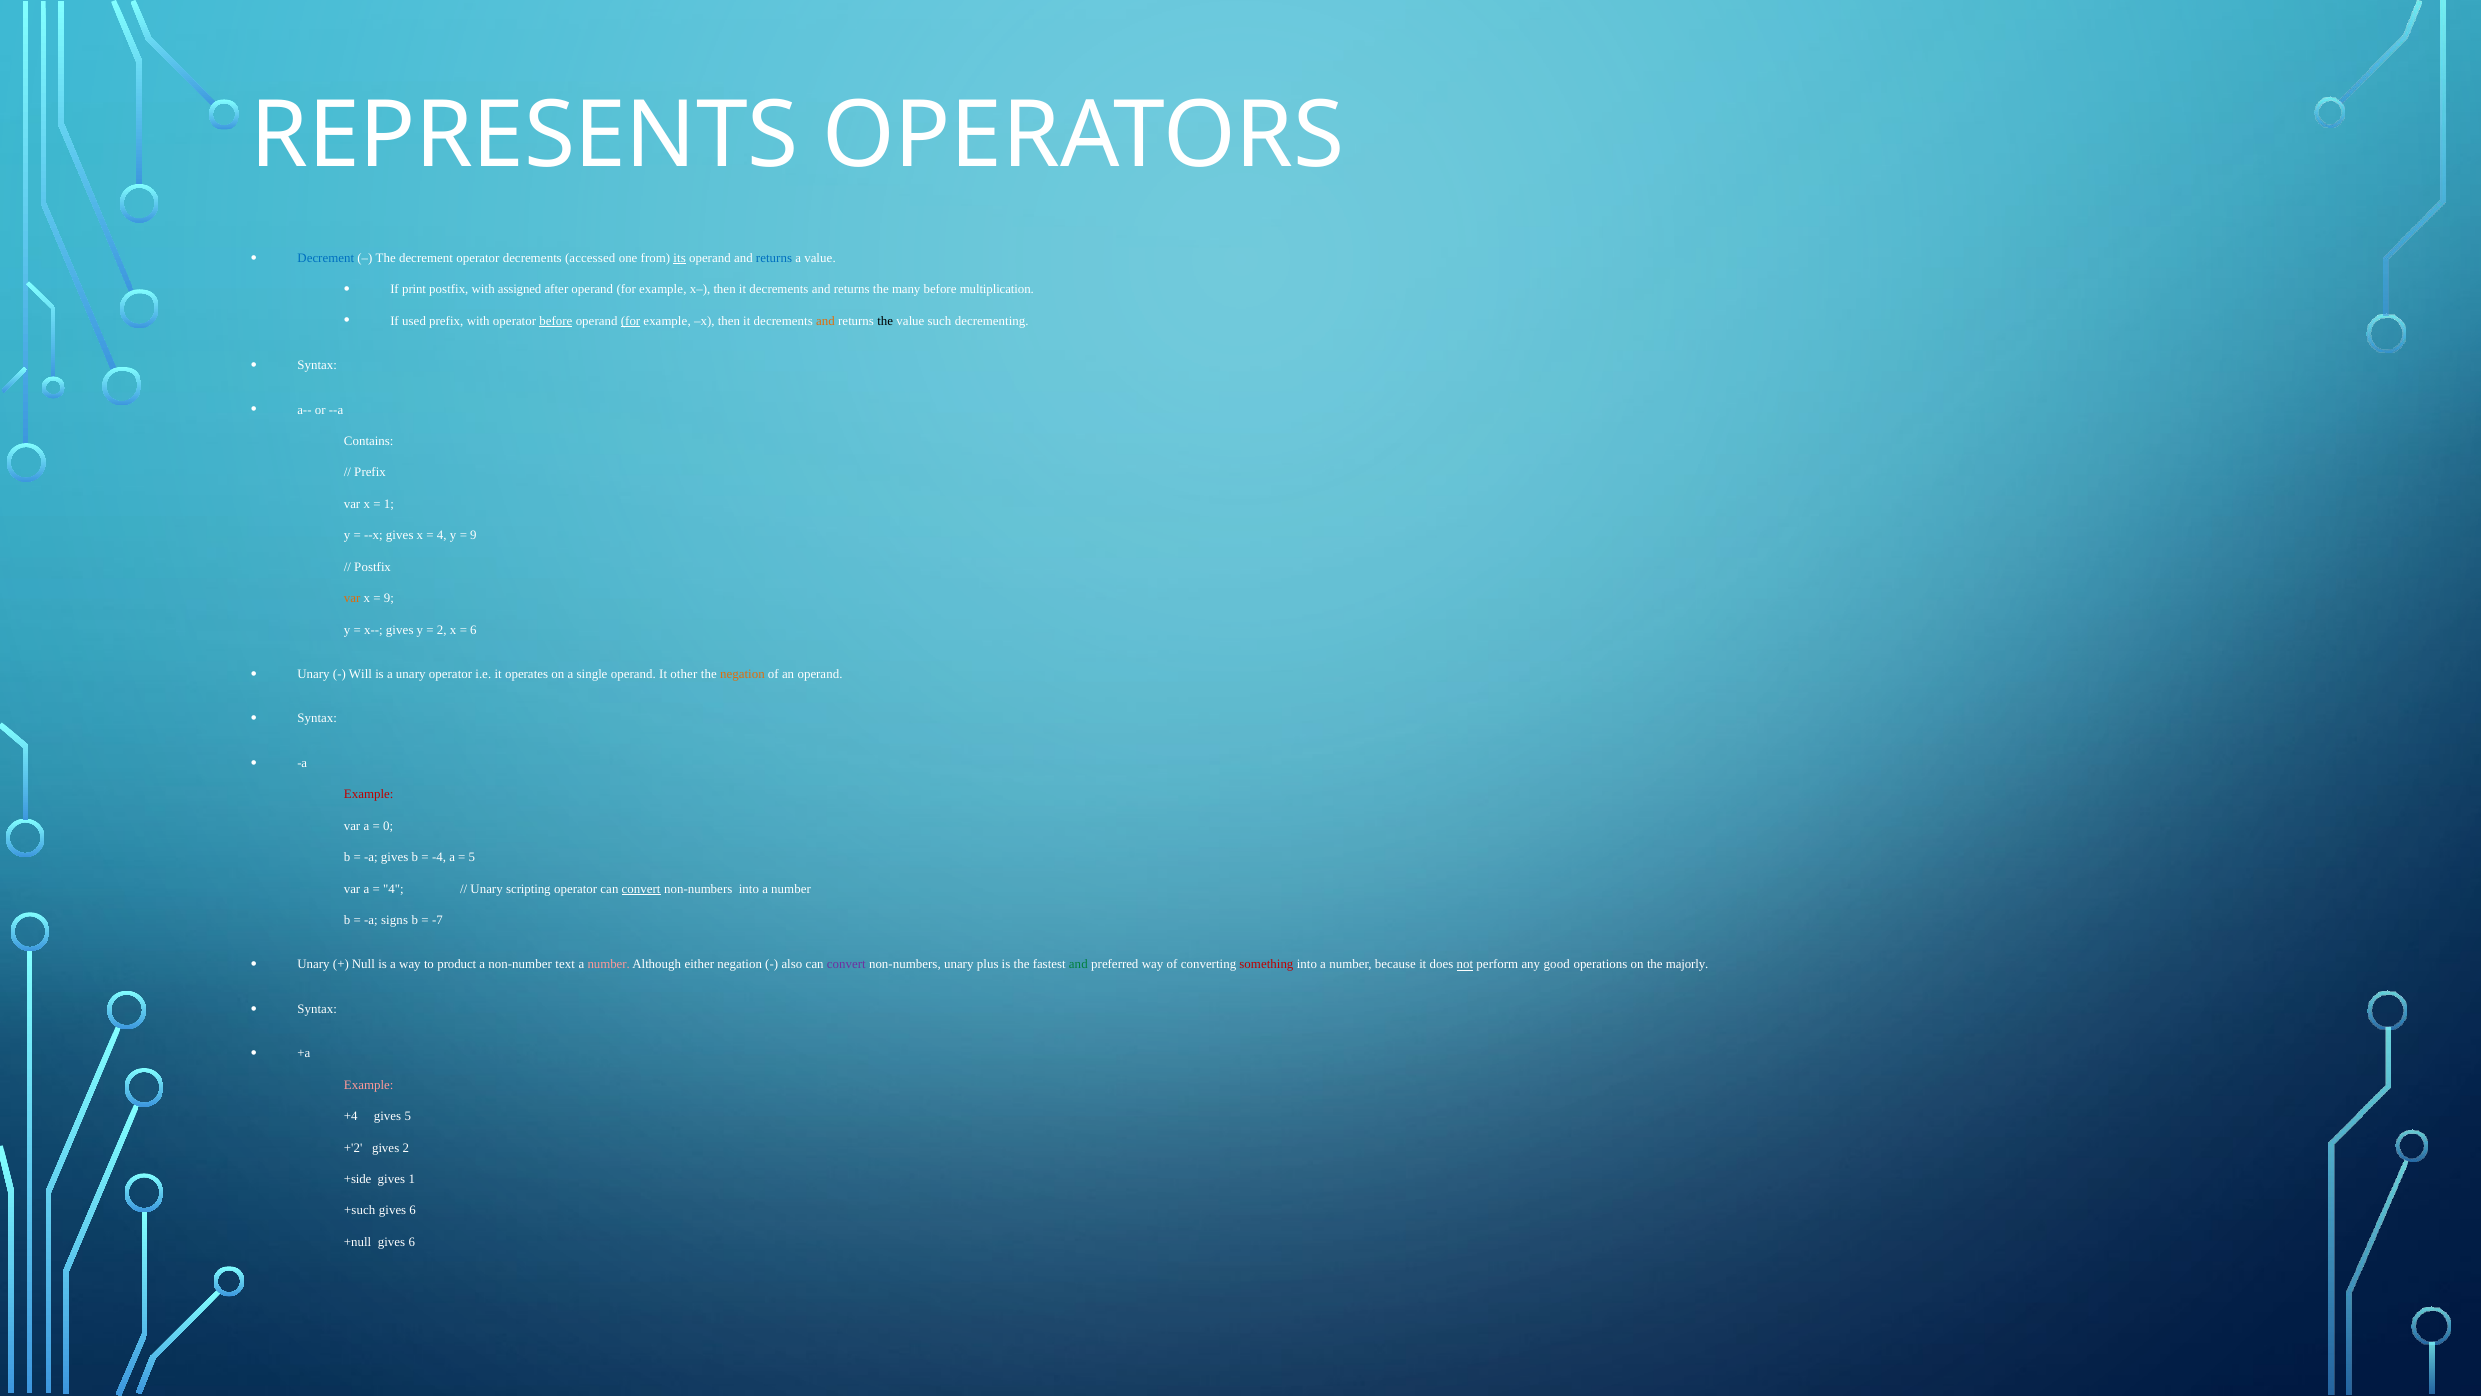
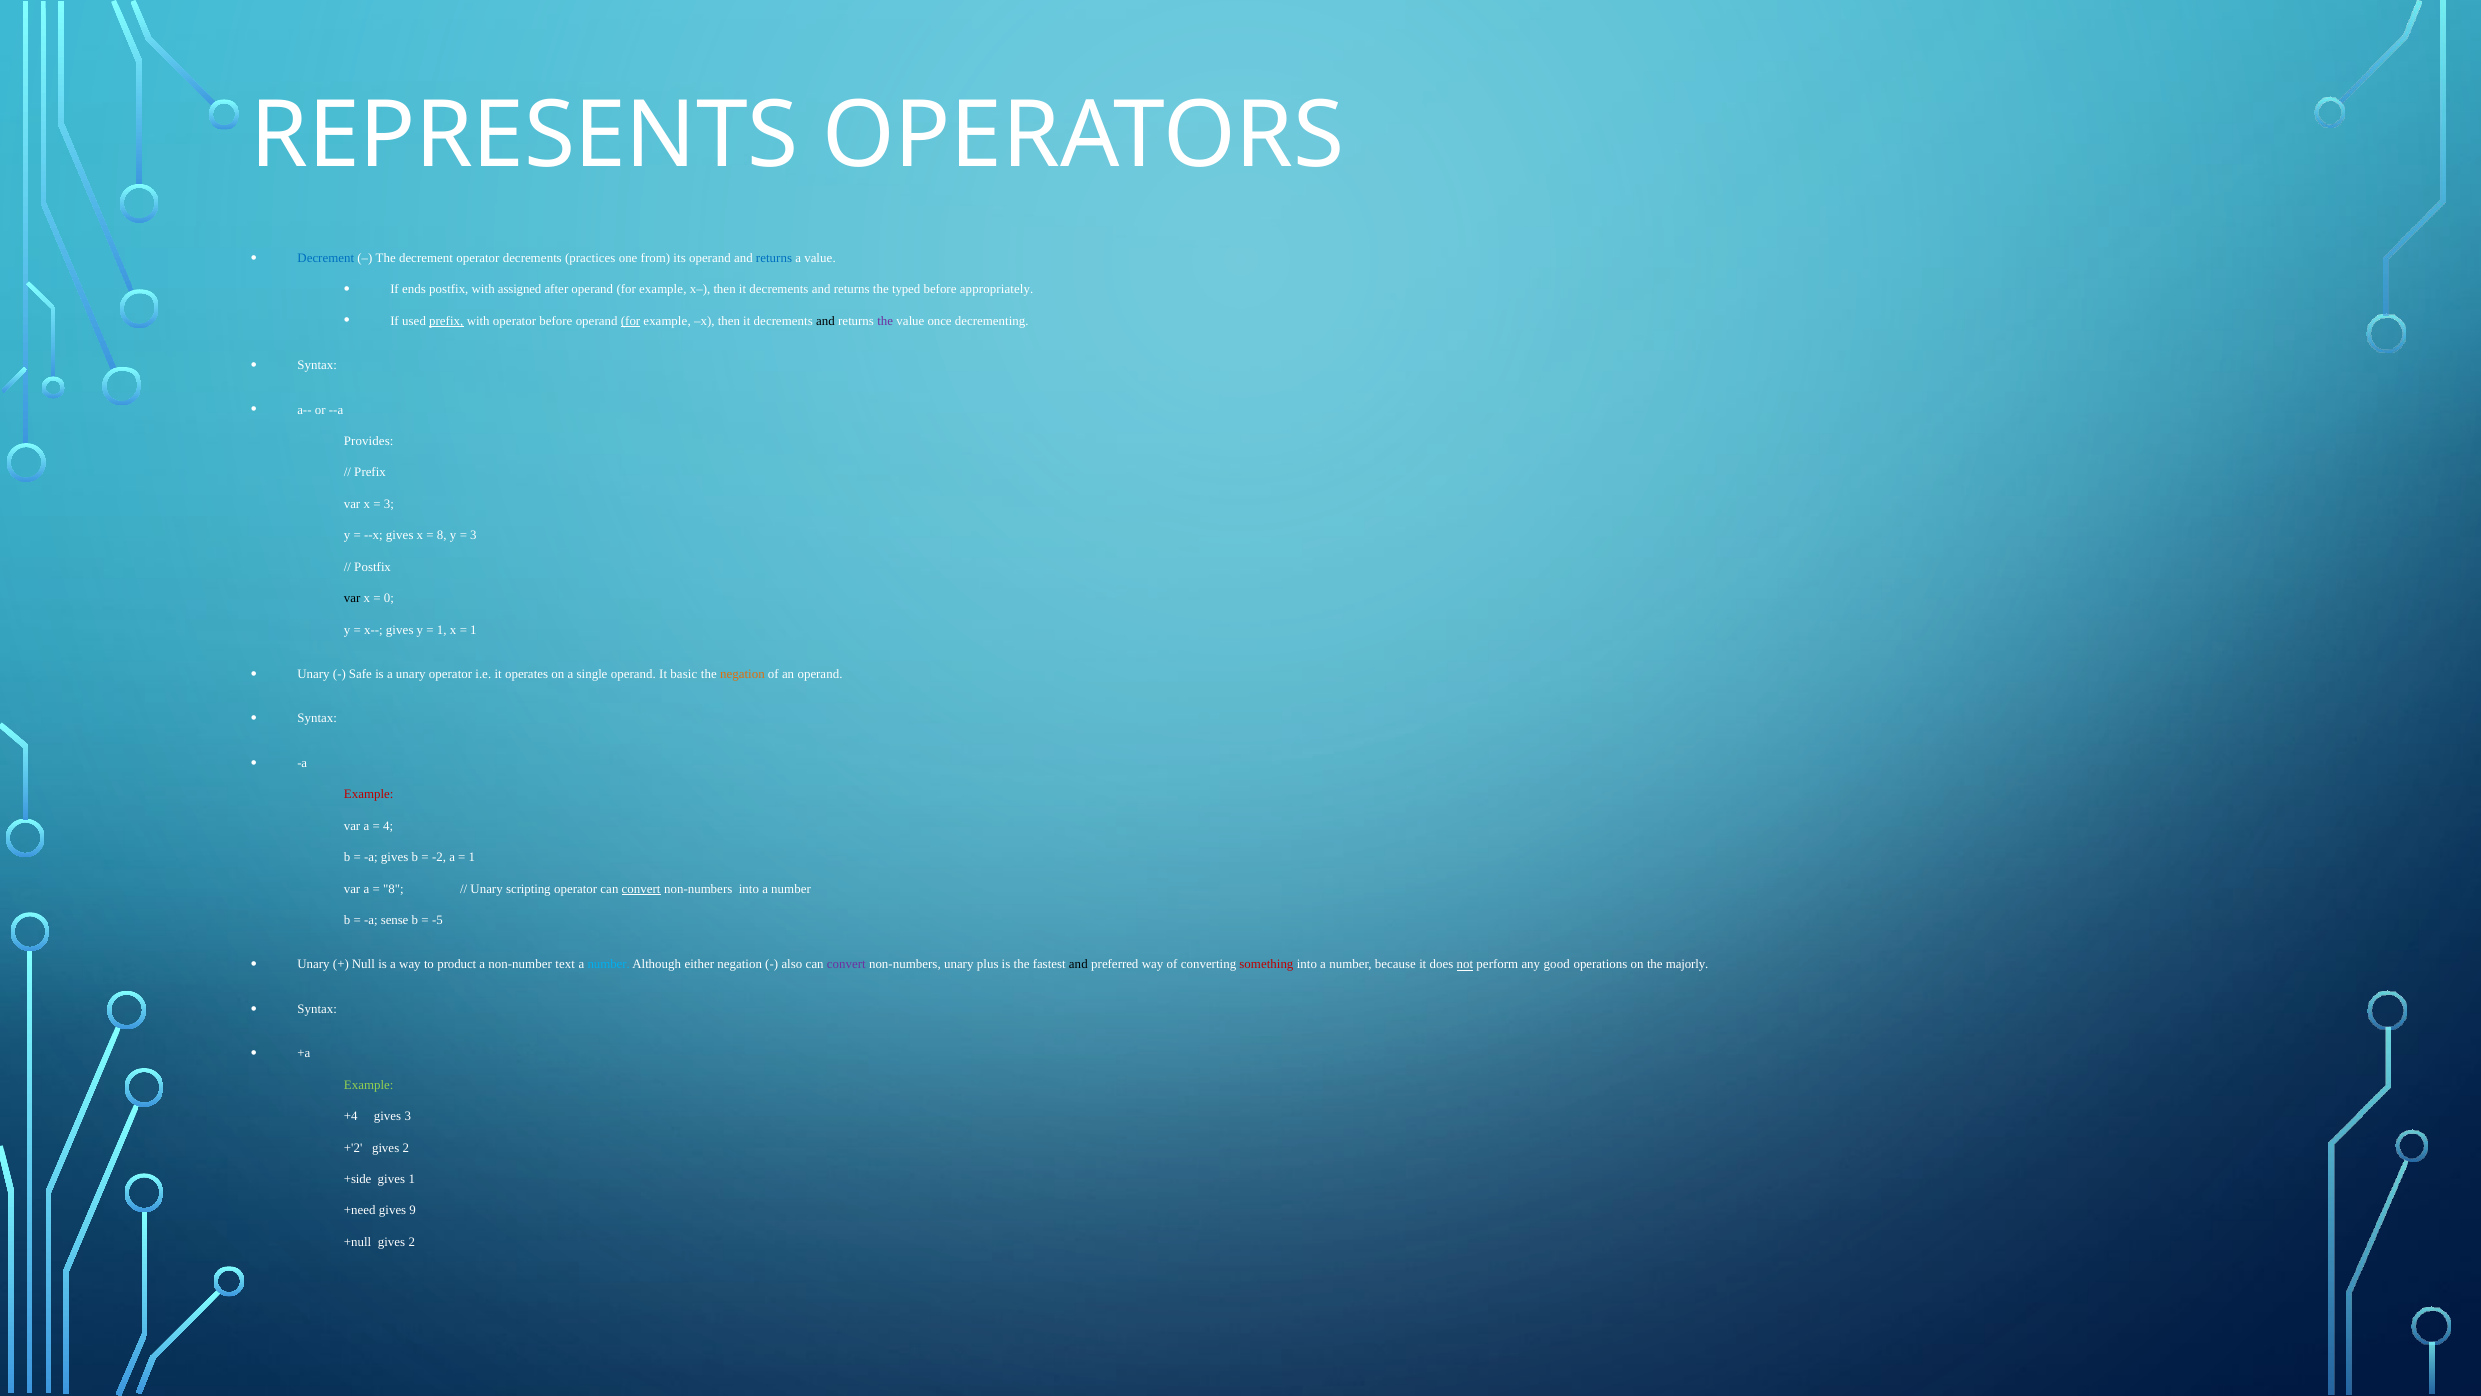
accessed: accessed -> practices (590, 258)
its underline: present -> none (680, 258)
print: print -> ends (414, 289)
many: many -> typed (906, 289)
multiplication: multiplication -> appropriately (997, 289)
prefix underline: none -> present (446, 321)
before underline: present -> none (556, 321)
and colour: orange -> black (826, 321)
the colour: black -> purple (885, 321)
such: such -> once (940, 321)
Contains: Contains -> Provides (369, 441)
1: 1 -> 3 (389, 504)
4: 4 -> 8 (442, 535)
9: 9 -> 3 (473, 535)
var colour: orange -> black (352, 598)
9: 9 -> 0 (389, 598)
2: 2 -> 1 (442, 630)
6: 6 -> 1 (473, 630)
Will: Will -> Safe (360, 674)
other: other -> basic (684, 674)
0: 0 -> 4 (388, 826)
-4: -4 -> -2 (439, 857)
5: 5 -> 1 (472, 857)
4: 4 -> 8 (393, 889)
signs: signs -> sense (395, 920)
-7: -7 -> -5 (437, 920)
number colour: pink -> light blue (609, 964)
and colour: green -> black (1078, 964)
Example colour: pink -> light green (369, 1085)
gives 5: 5 -> 3 (408, 1116)
+such: +such -> +need (360, 1210)
6: 6 -> 9 (413, 1210)
+null gives 6: 6 -> 2 (412, 1242)
